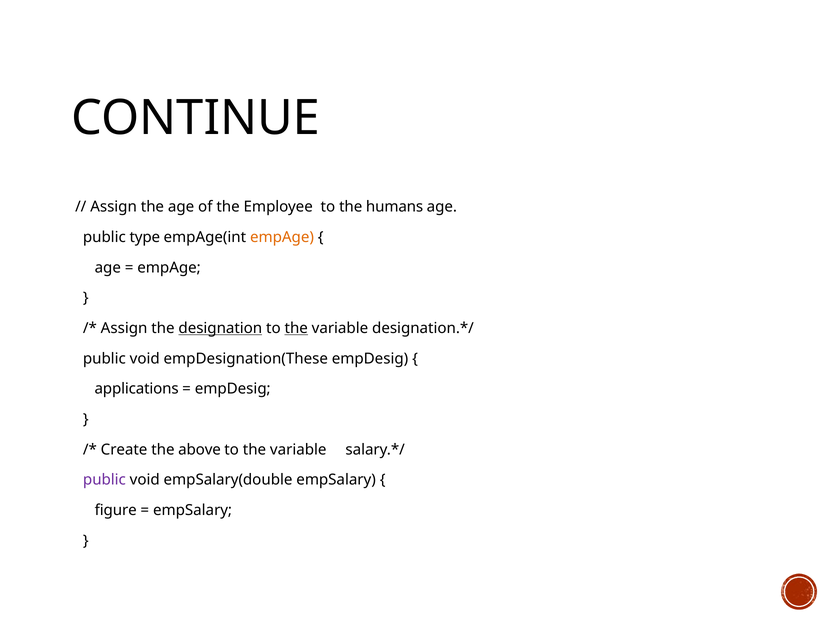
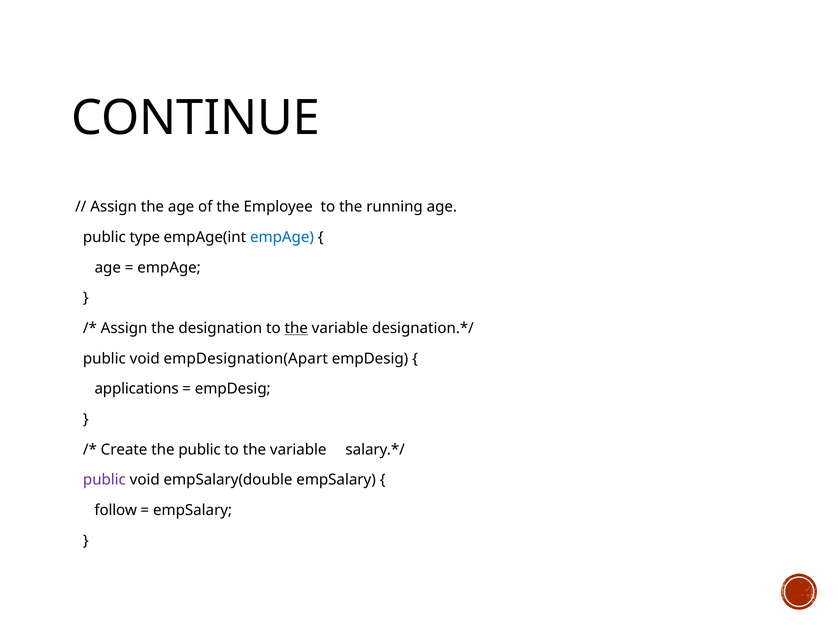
humans: humans -> running (395, 207)
empAge colour: orange -> blue (282, 237)
designation underline: present -> none (220, 328)
empDesignation(These: empDesignation(These -> empDesignation(Apart (246, 358)
the above: above -> public (200, 449)
figure: figure -> follow (116, 510)
